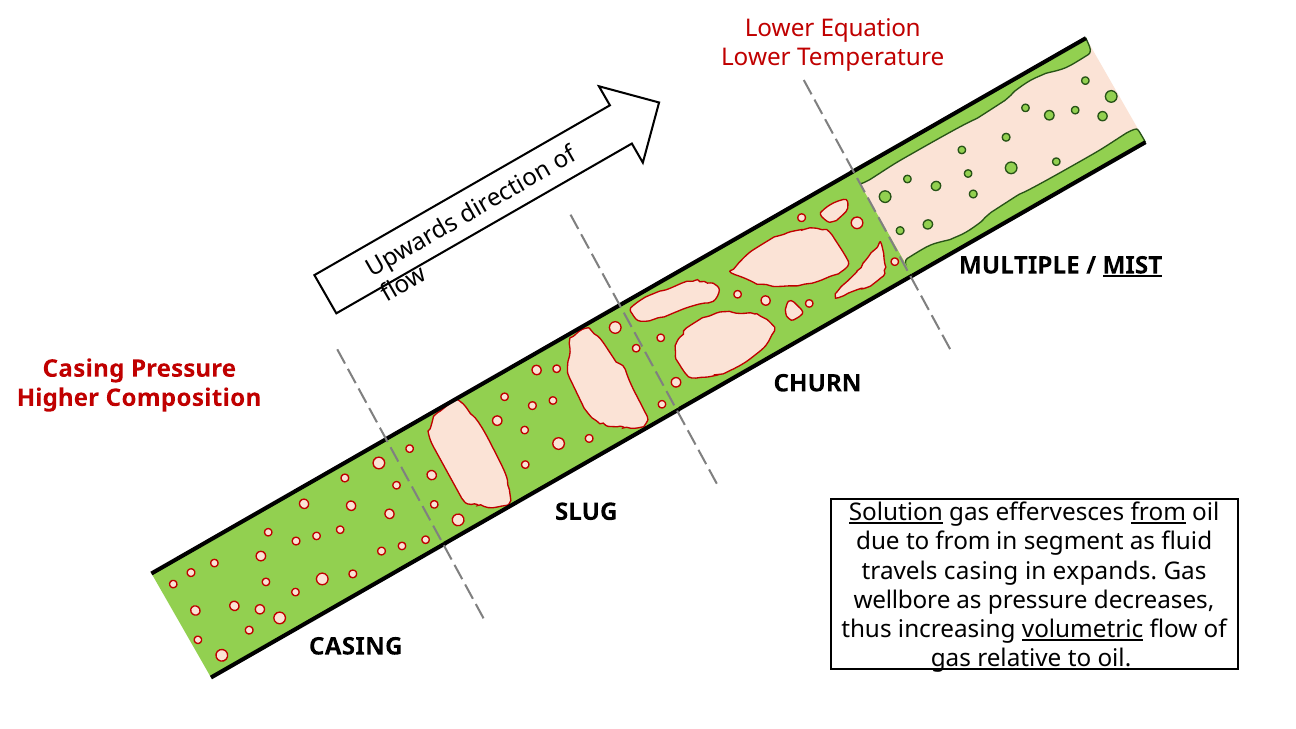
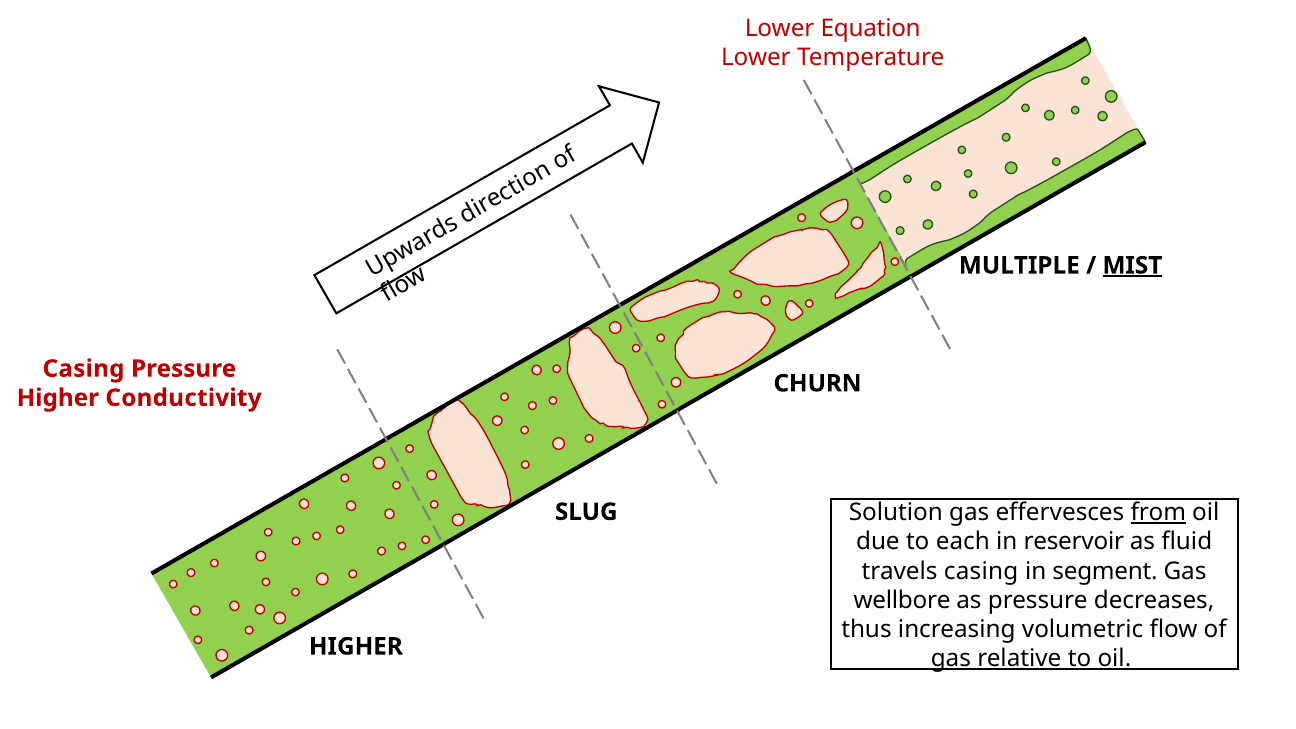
Composition: Composition -> Conductivity (183, 398)
Solution underline: present -> none (896, 513)
to from: from -> each (963, 542)
segment: segment -> reservoir (1074, 542)
expands: expands -> segment (1105, 571)
volumetric underline: present -> none (1083, 629)
CASING: CASING -> HIGHER (356, 647)
